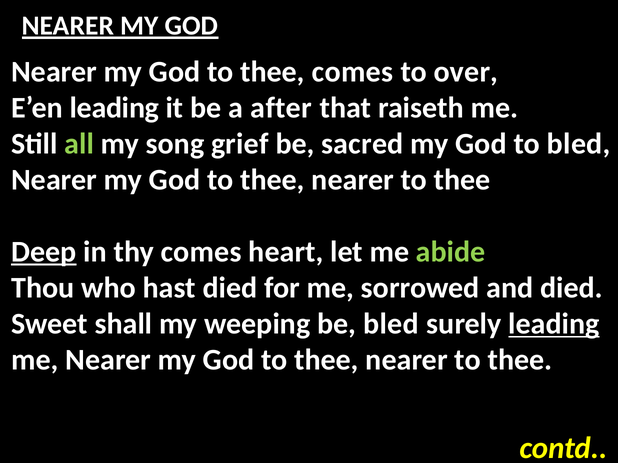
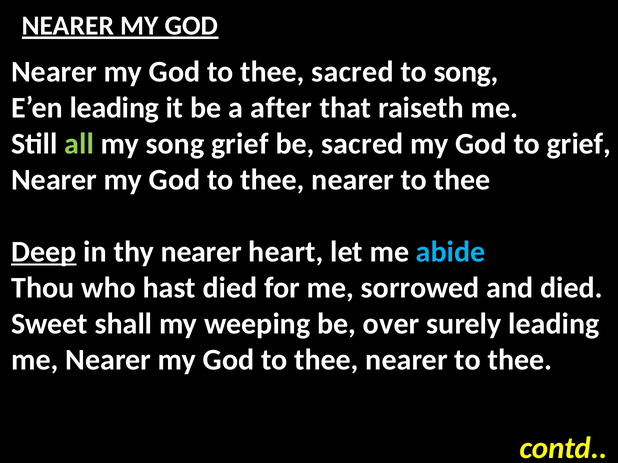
thee comes: comes -> sacred (353, 72)
to over: over -> song (466, 72)
to bled: bled -> grief (579, 144)
thy comes: comes -> nearer (201, 252)
abide colour: light green -> light blue (451, 252)
be bled: bled -> over (391, 324)
leading underline: present -> none (554, 324)
